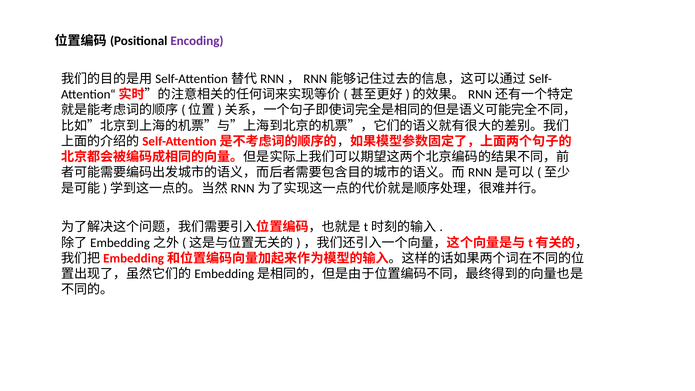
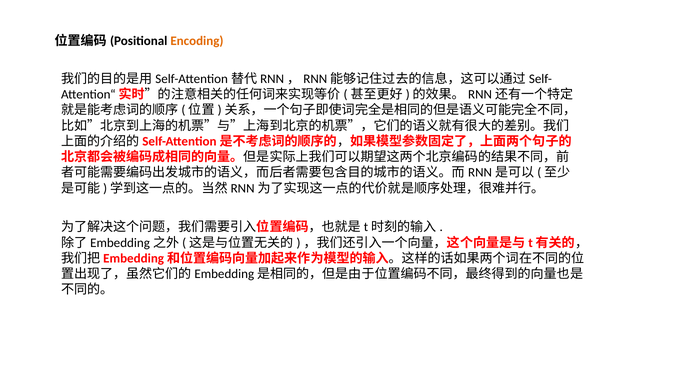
Encoding colour: purple -> orange (197, 41)
